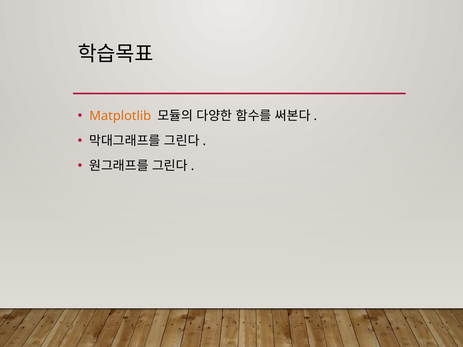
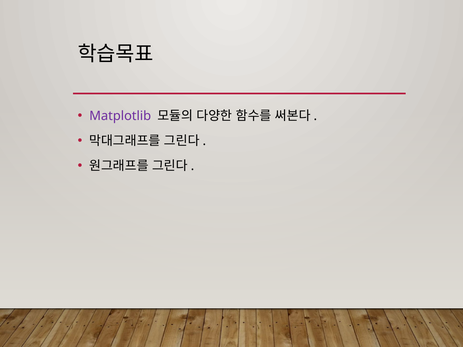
Matplotlib colour: orange -> purple (120, 116)
